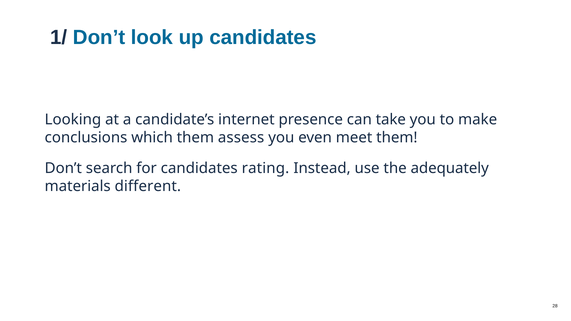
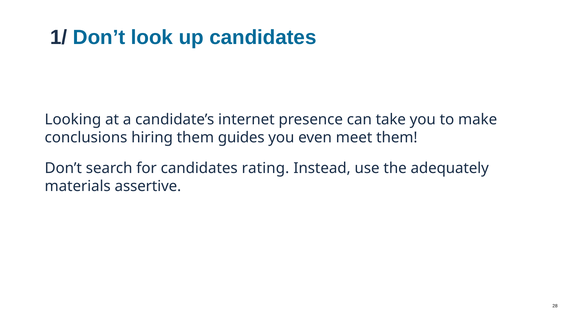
which: which -> hiring (152, 138)
assess: assess -> guides (241, 138)
different: different -> assertive (148, 186)
